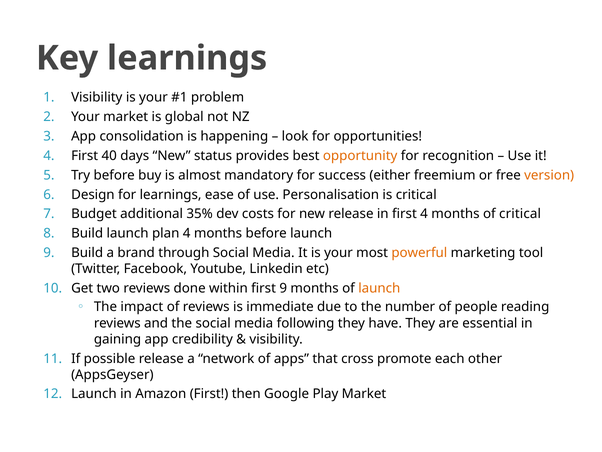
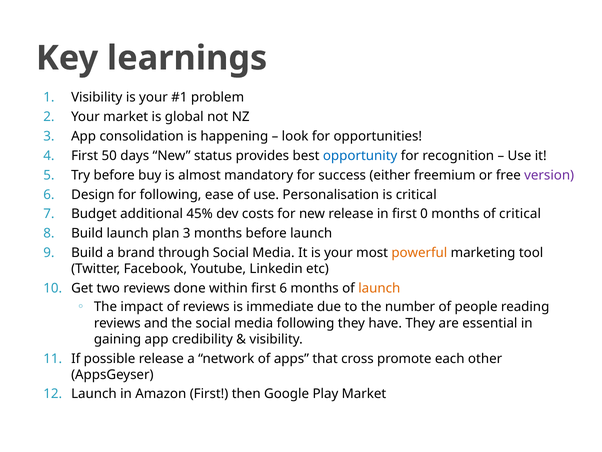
40: 40 -> 50 (109, 156)
opportunity colour: orange -> blue (360, 156)
version colour: orange -> purple (549, 175)
for learnings: learnings -> following (171, 194)
35%: 35% -> 45% (200, 214)
first 4: 4 -> 0 (424, 214)
plan 4: 4 -> 3 (187, 233)
first 9: 9 -> 6 (283, 288)
